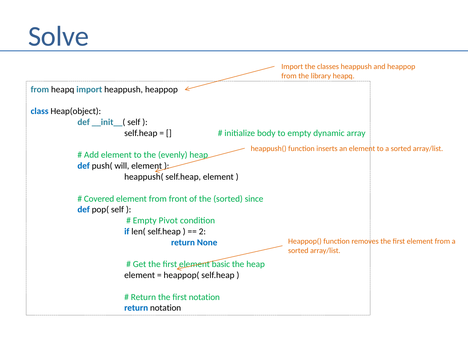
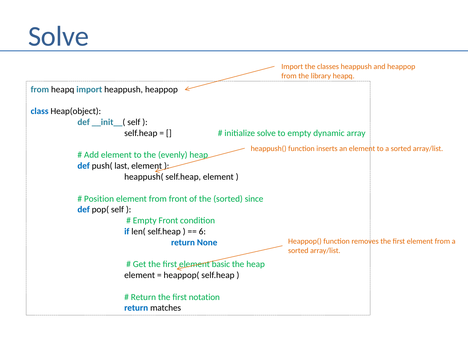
initialize body: body -> solve (266, 133)
will: will -> last (122, 166)
Covered: Covered -> Position (99, 199)
Empty Pivot: Pivot -> Front (168, 221)
2: 2 -> 6 (202, 231)
return notation: notation -> matches (166, 308)
